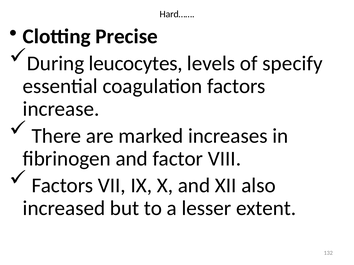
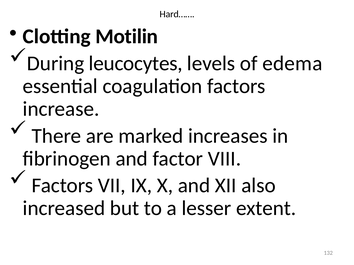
Precise: Precise -> Motilin (127, 37)
specify: specify -> edema (292, 63)
